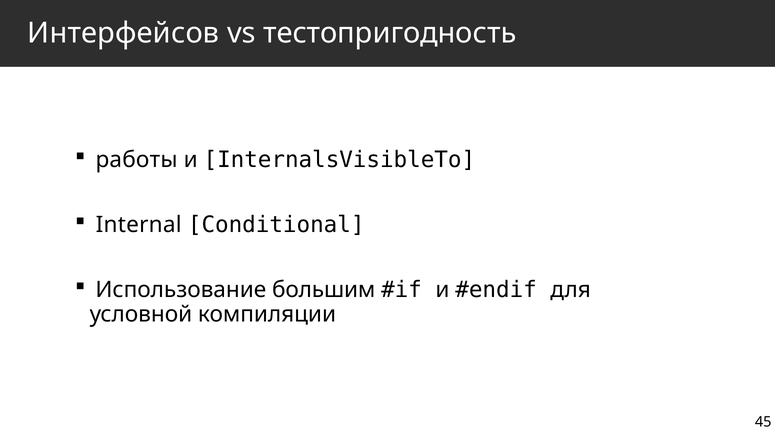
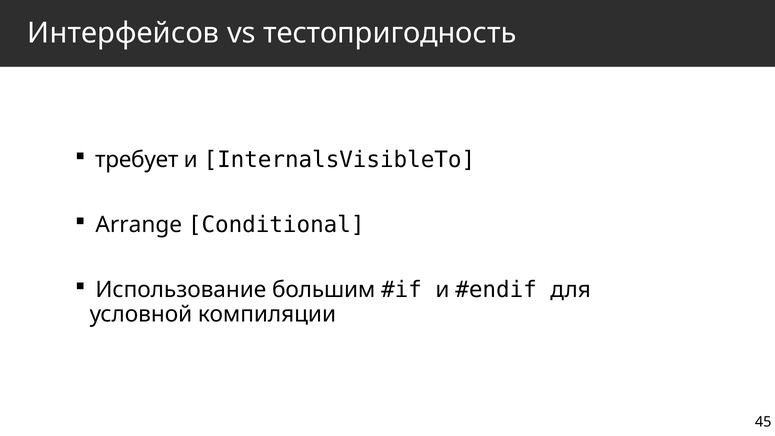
работы: работы -> требует (137, 160)
Internal: Internal -> Arrange (139, 225)
